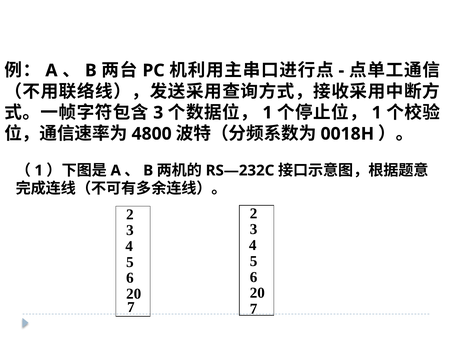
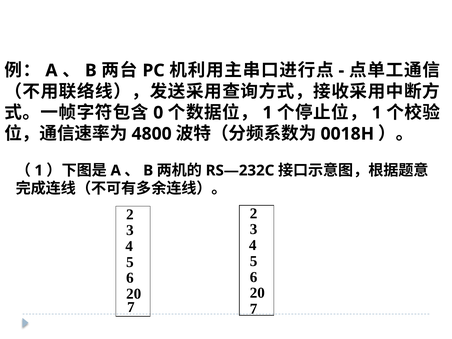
3: 3 -> 0 (158, 113)
